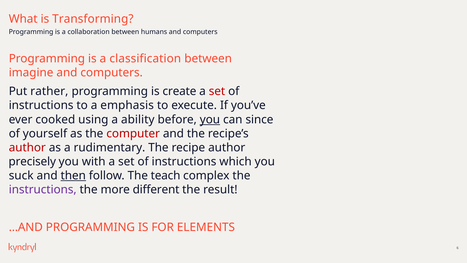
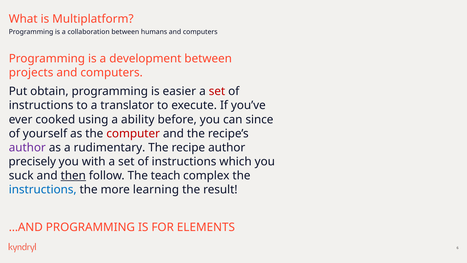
Transforming: Transforming -> Multiplatform (93, 19)
classification: classification -> development (145, 58)
imagine: imagine -> projects (31, 72)
rather: rather -> obtain (49, 91)
create: create -> easier (179, 91)
emphasis: emphasis -> translator (127, 105)
you underline: present -> none (210, 119)
author colour: red -> purple (27, 147)
instructions colour: purple -> blue (43, 189)
different: different -> learning (156, 189)
